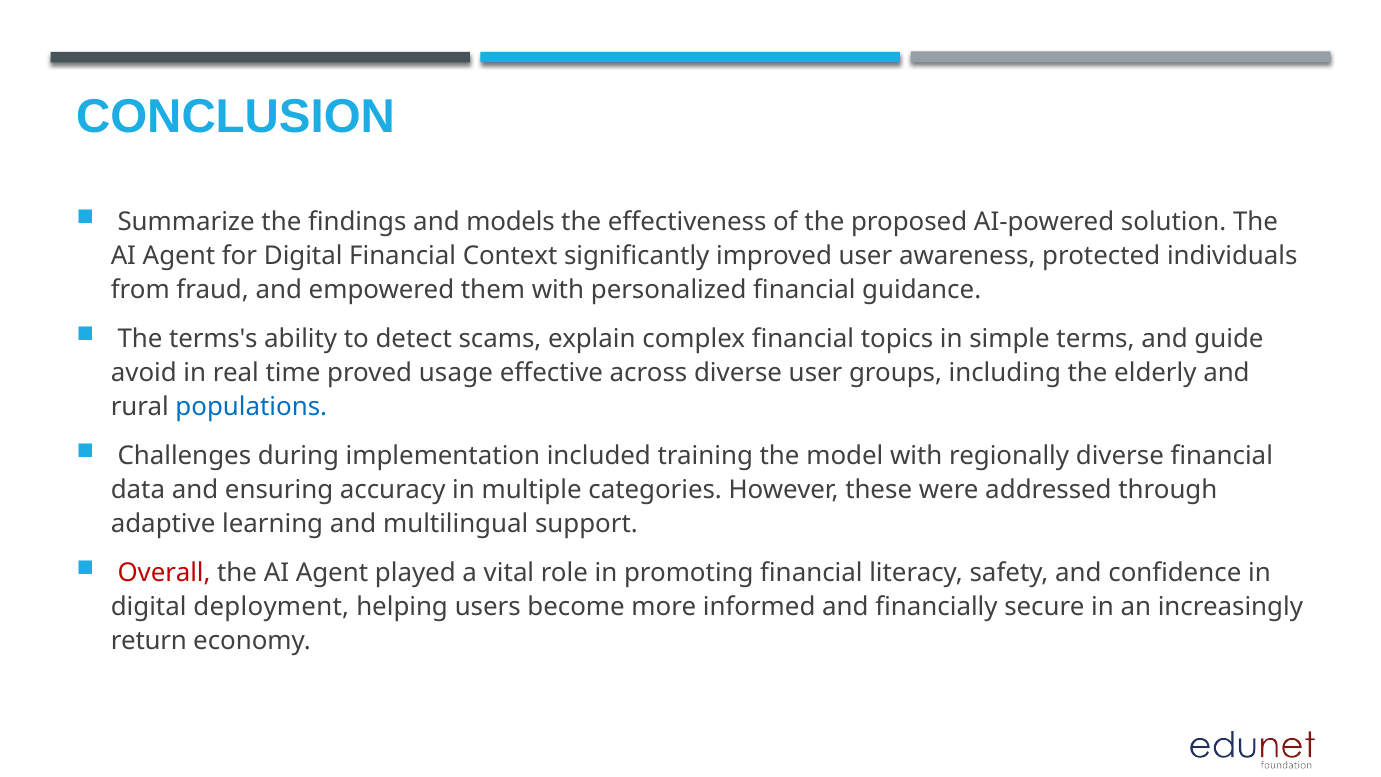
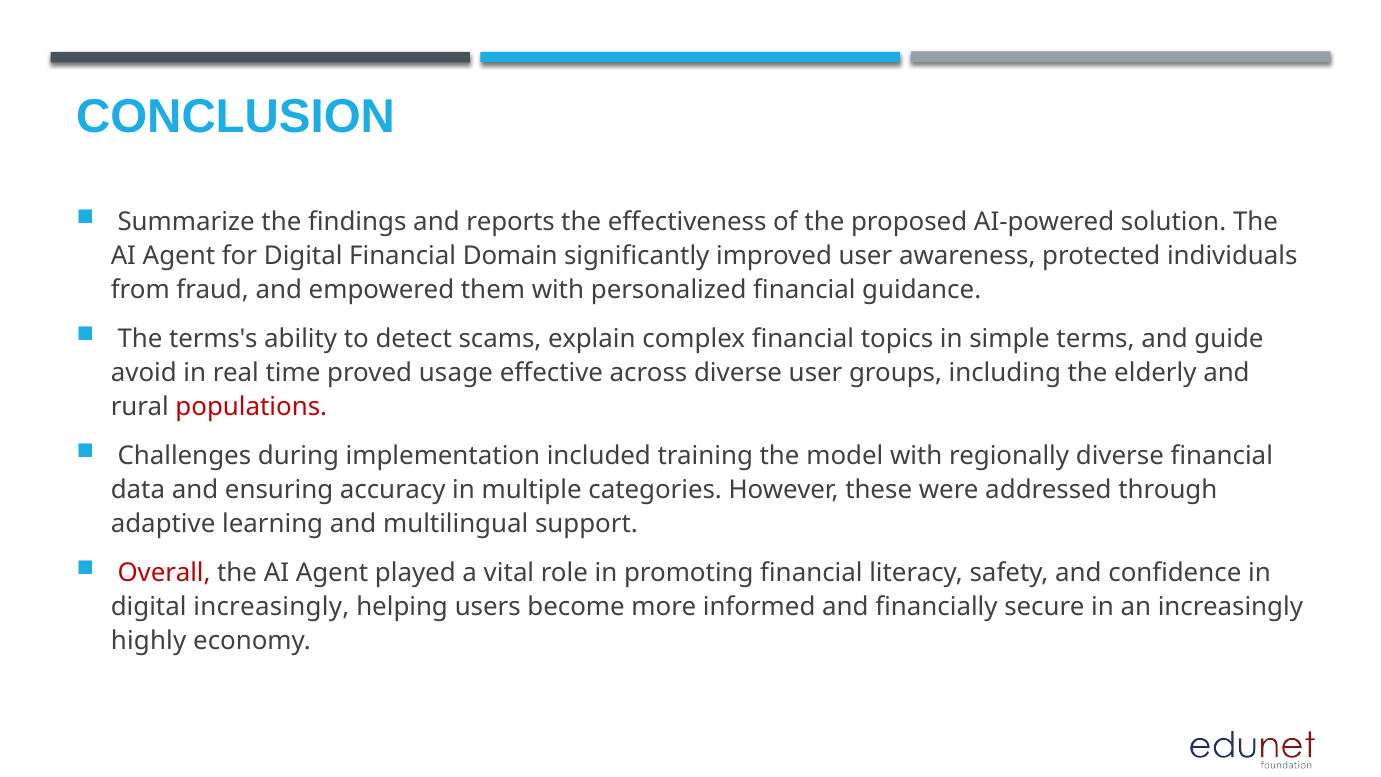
models: models -> reports (511, 222)
Context: Context -> Domain (510, 256)
populations colour: blue -> red (251, 407)
digital deployment: deployment -> increasingly (271, 607)
return: return -> highly (149, 641)
